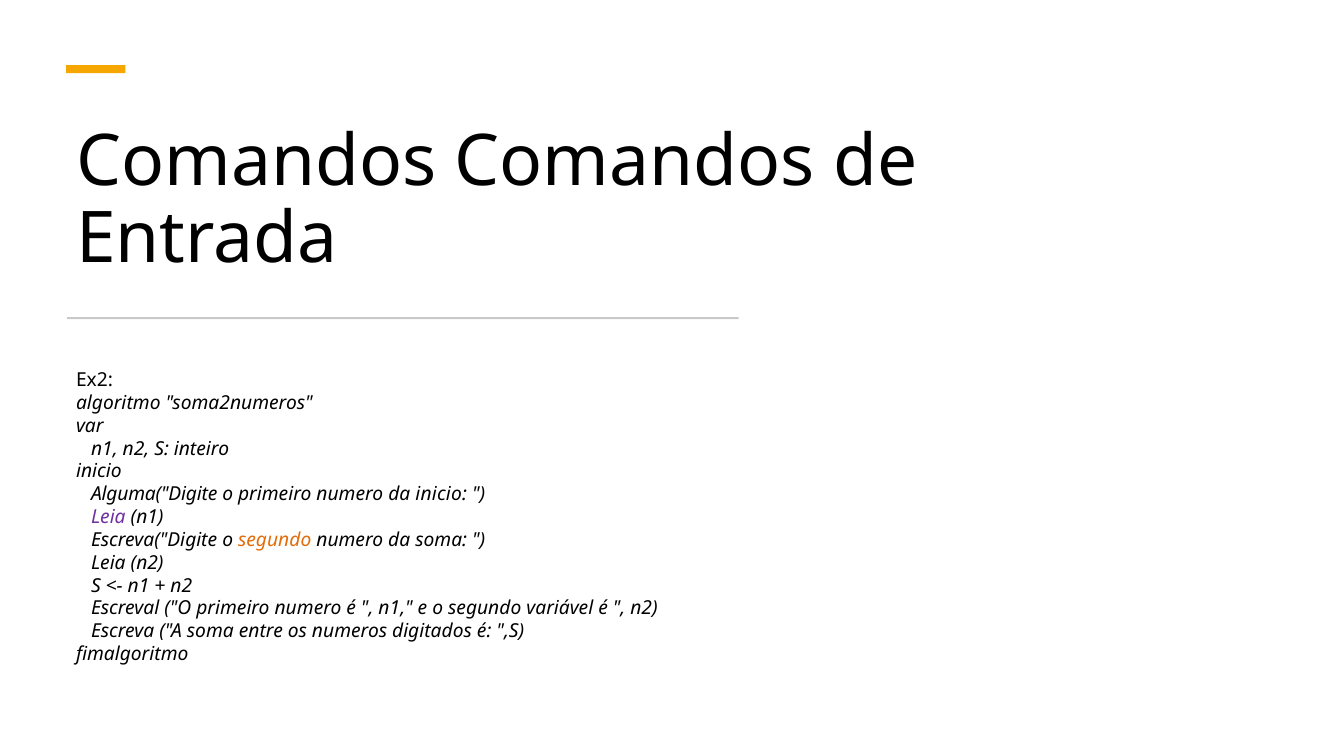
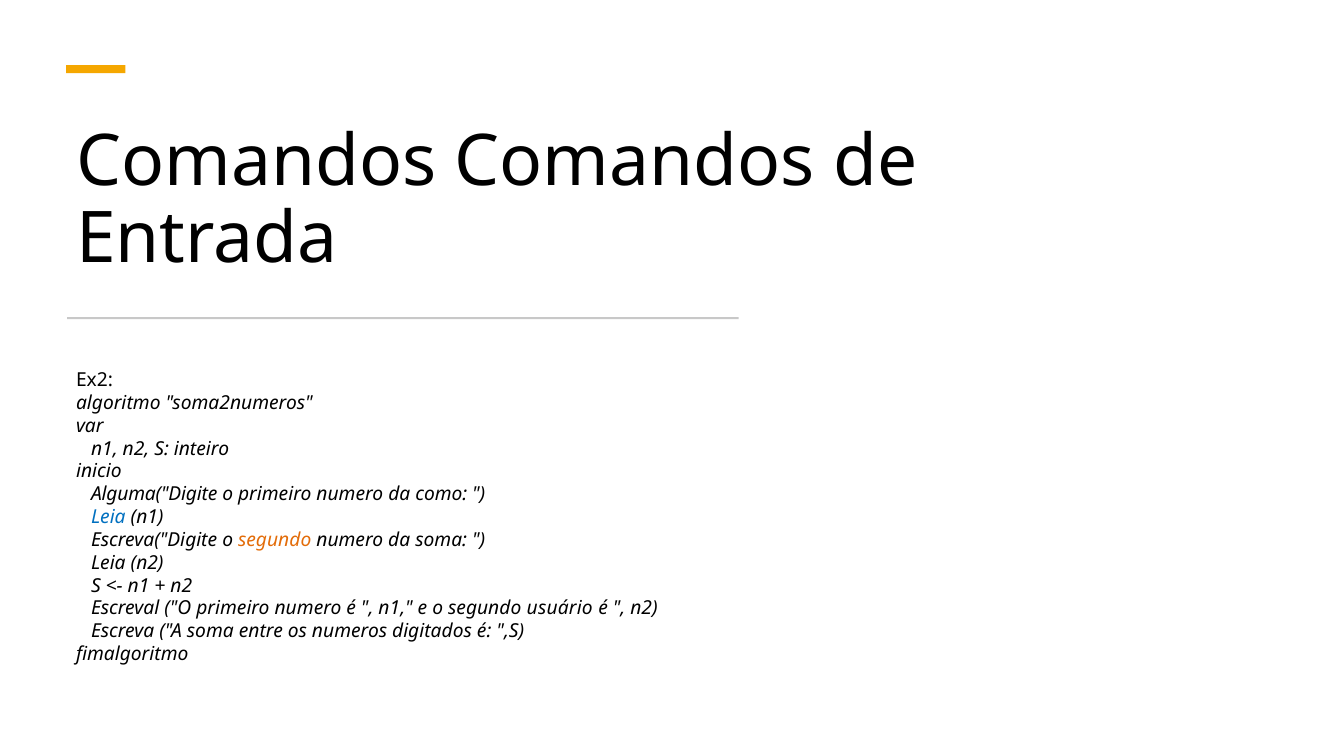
da inicio: inicio -> como (441, 494)
Leia colour: purple -> blue (108, 517)
variável: variável -> usuário (560, 608)
